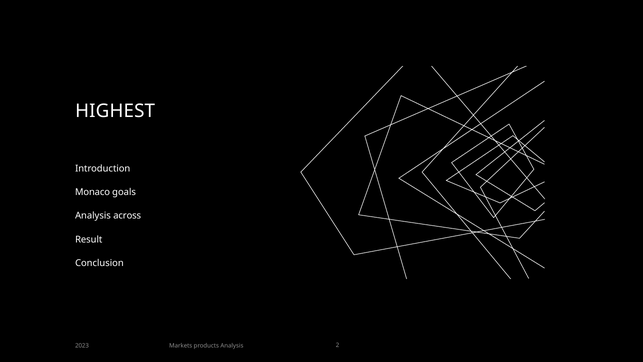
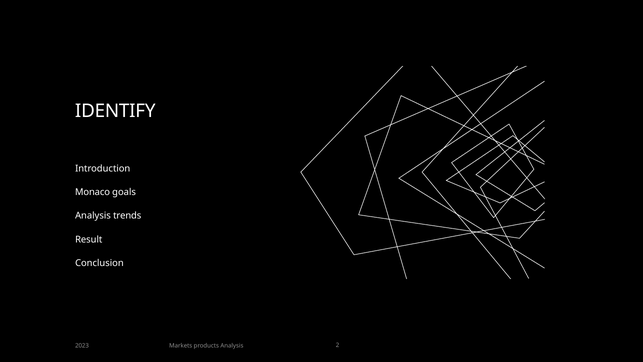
HIGHEST: HIGHEST -> IDENTIFY (115, 111)
across: across -> trends (127, 216)
